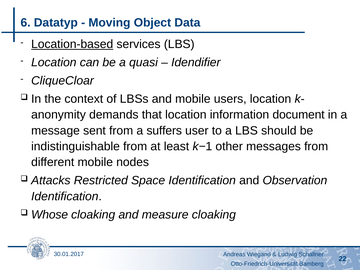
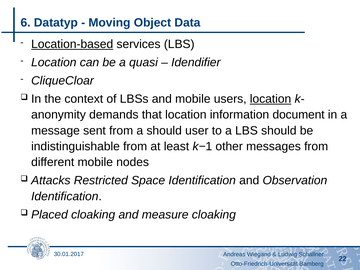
location underline: none -> present (271, 99)
a suffers: suffers -> should (164, 131)
Whose: Whose -> Placed (50, 215)
